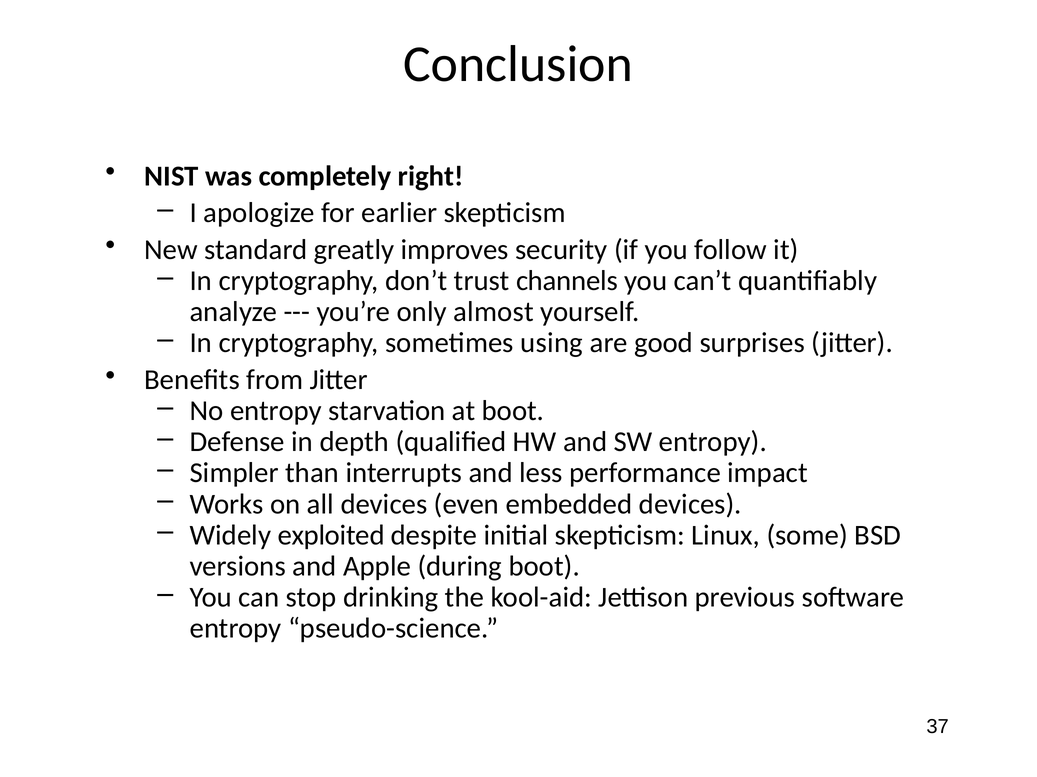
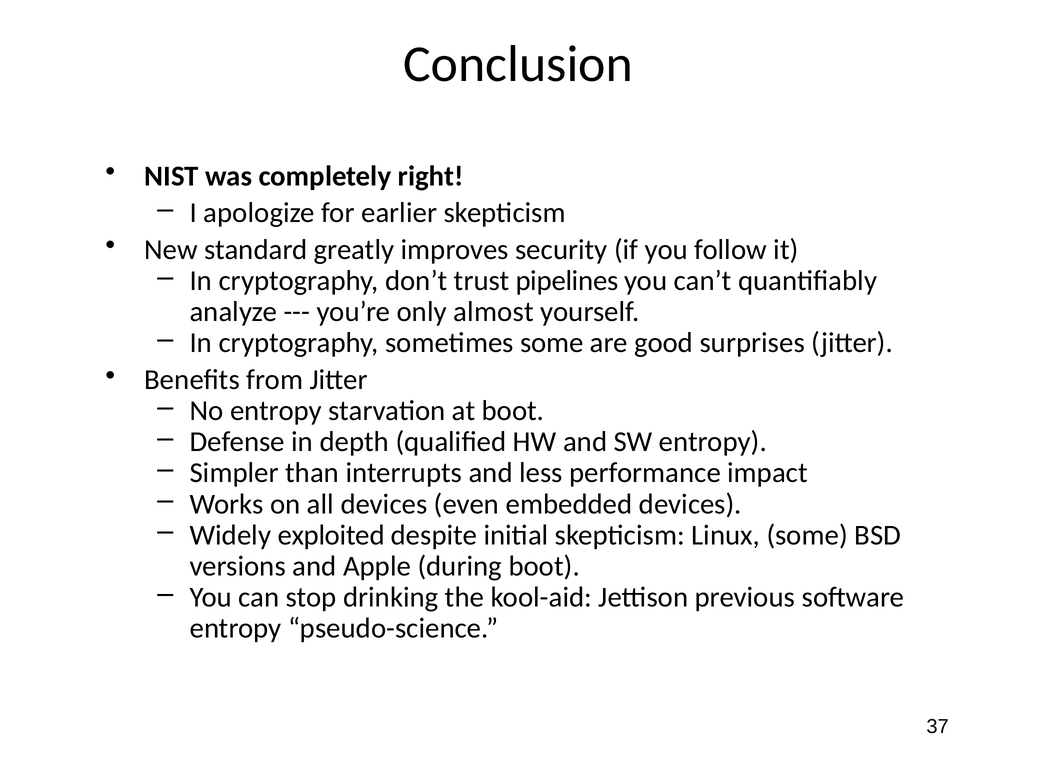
channels: channels -> pipelines (567, 281)
sometimes using: using -> some (552, 343)
